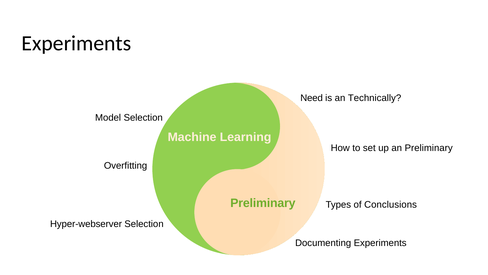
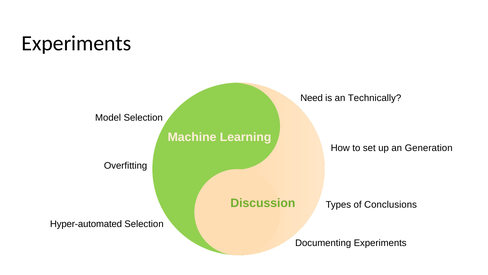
an Preliminary: Preliminary -> Generation (429, 148)
Preliminary: Preliminary -> Discussion (263, 203)
Hyper-webserver: Hyper-webserver -> Hyper-automated (86, 224)
